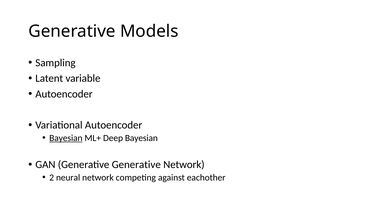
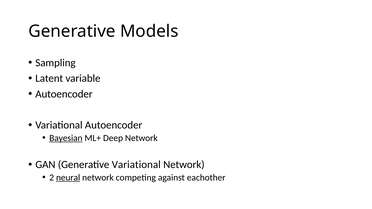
Deep Bayesian: Bayesian -> Network (141, 138)
Generative Generative: Generative -> Variational (136, 165)
neural underline: none -> present (68, 178)
